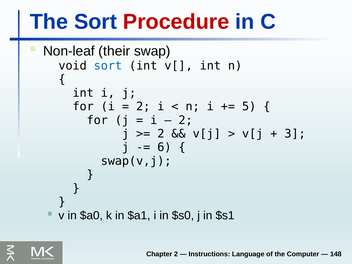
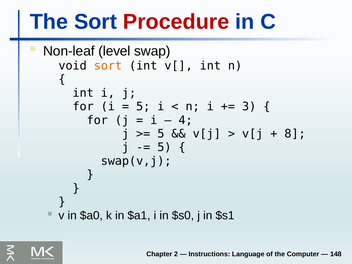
their: their -> level (114, 51)
sort colour: blue -> orange (108, 66)
2: 2 -> 5 (143, 107)
5: 5 -> 3 (249, 107)
2: 2 -> 4 (186, 120)
2: 2 -> 5 (161, 134)
3: 3 -> 8 (295, 134)
6: 6 -> 5 (164, 147)
